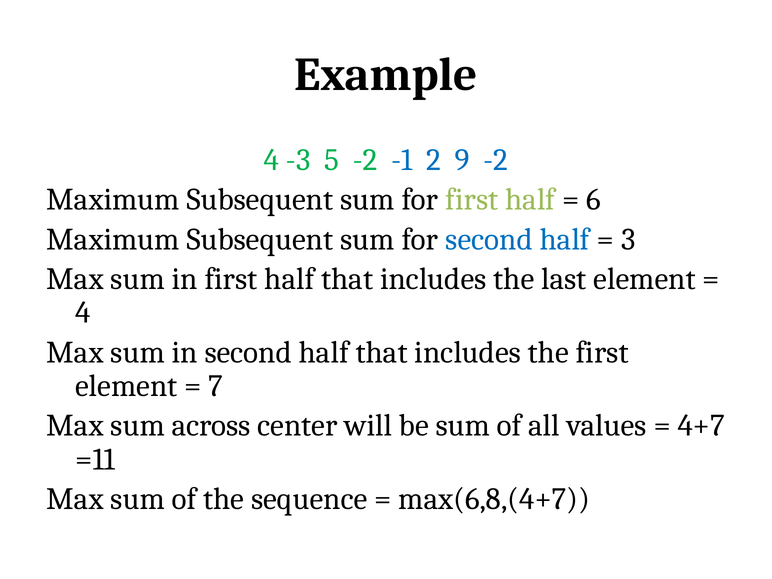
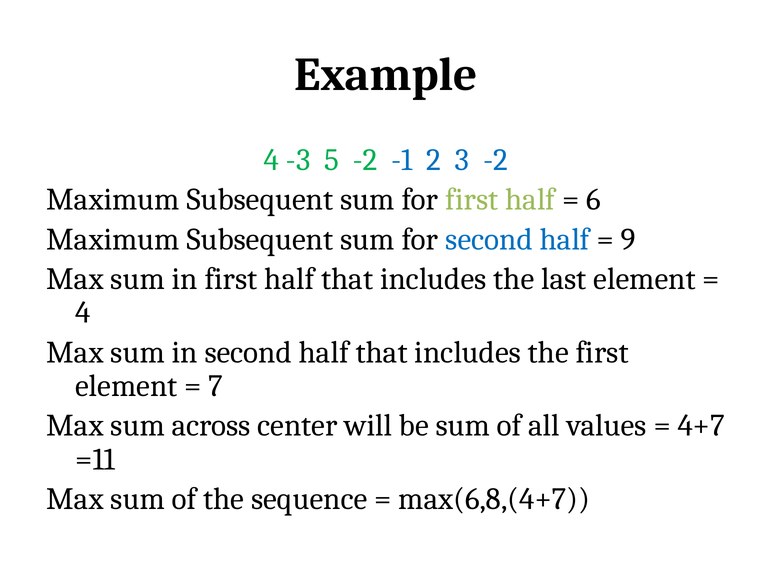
9: 9 -> 3 (462, 160)
3: 3 -> 9 (628, 239)
